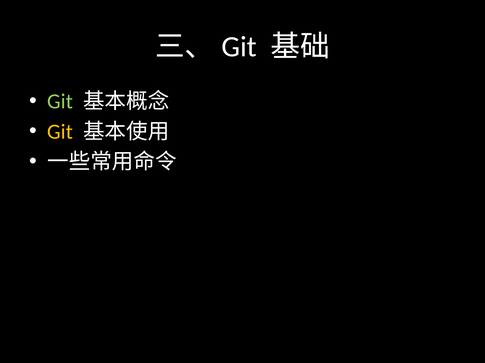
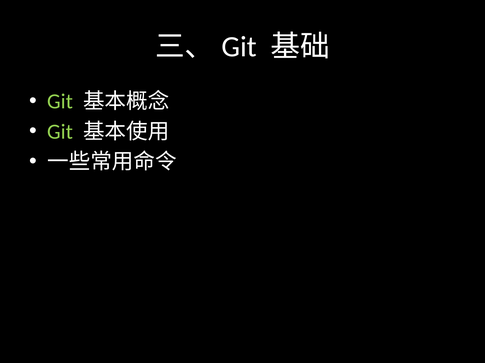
Git colour: yellow -> light green (60, 132)
